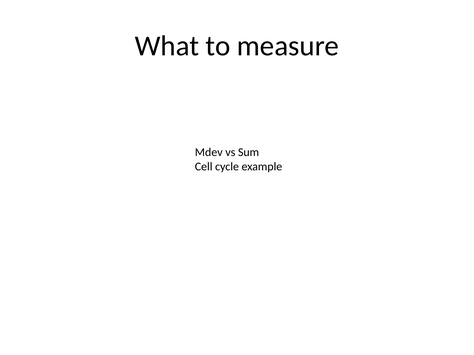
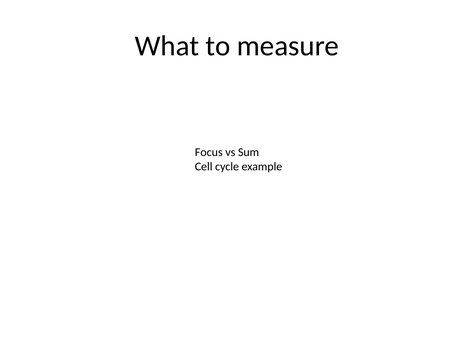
Mdev: Mdev -> Focus (209, 152)
